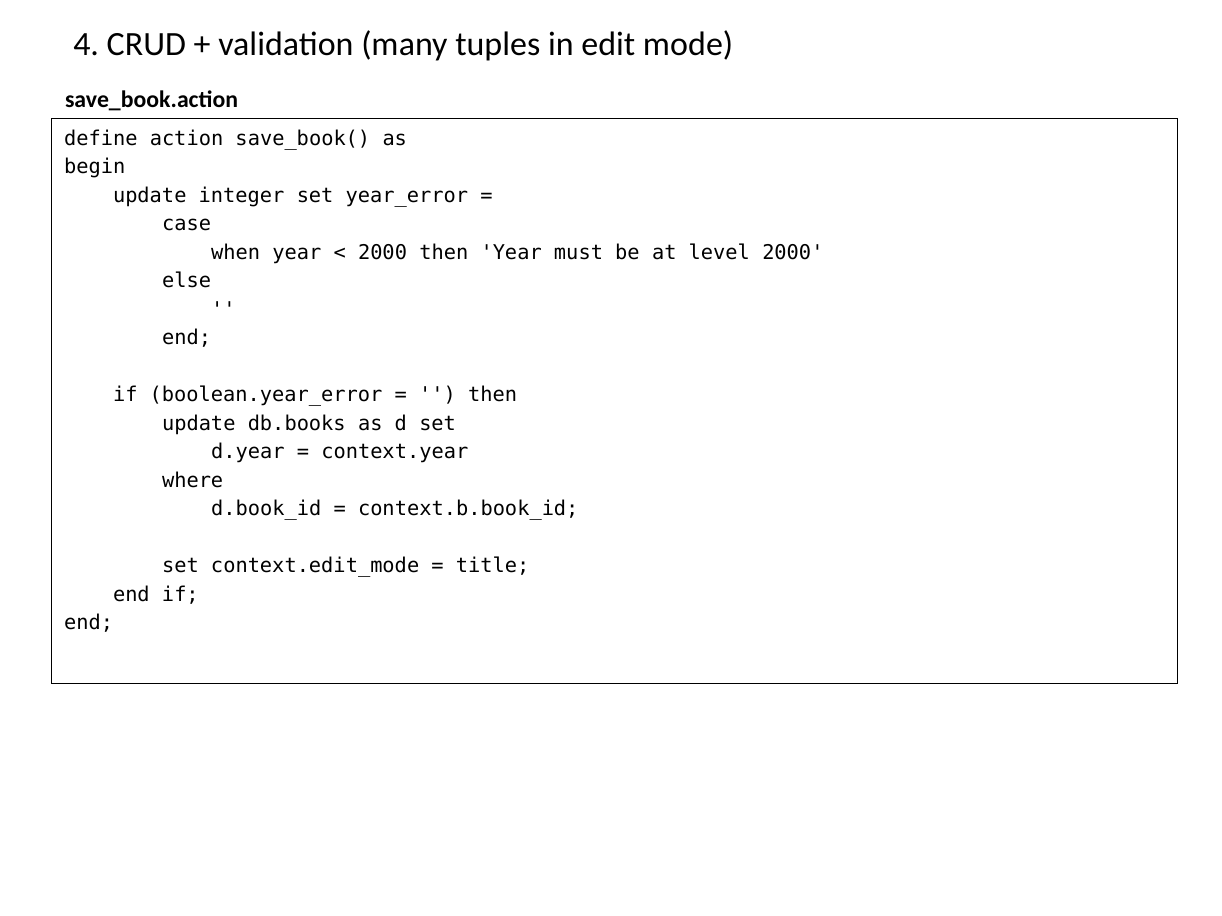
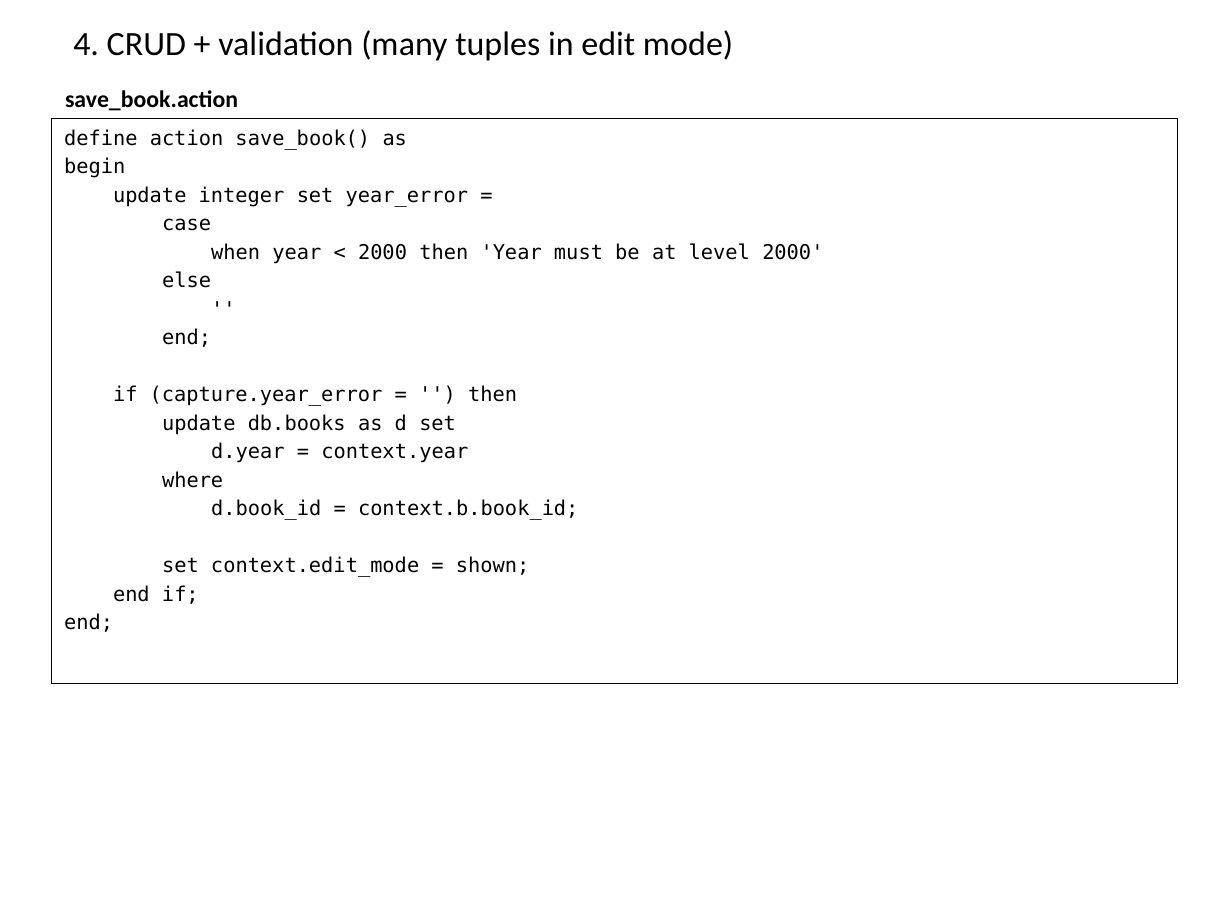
boolean.year_error: boolean.year_error -> capture.year_error (266, 395)
title: title -> shown (493, 567)
